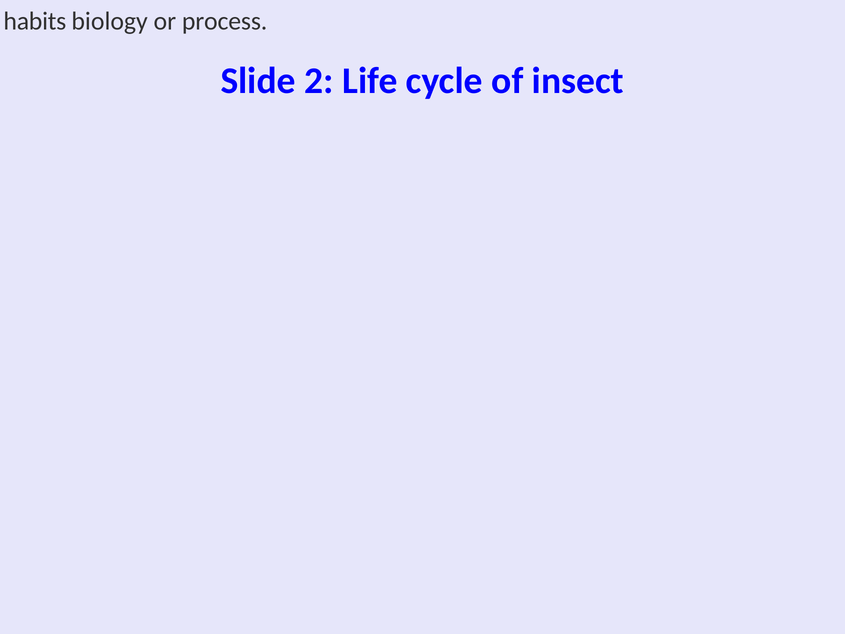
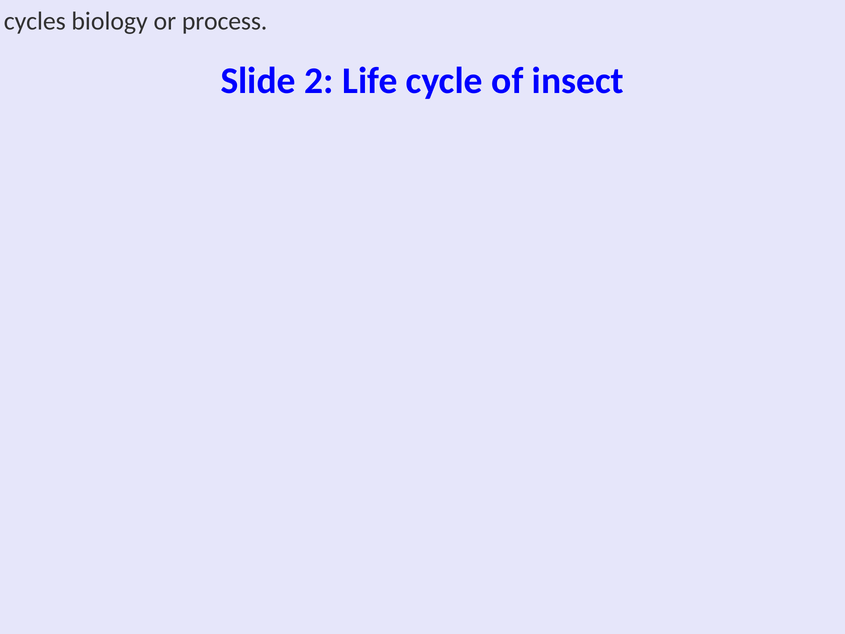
habits: habits -> cycles (35, 21)
